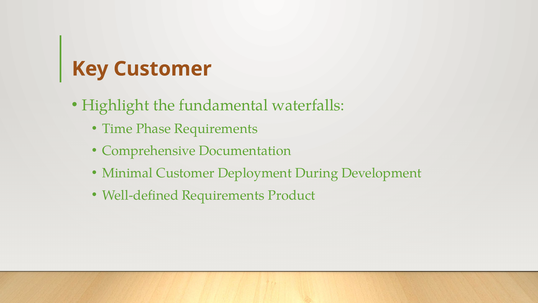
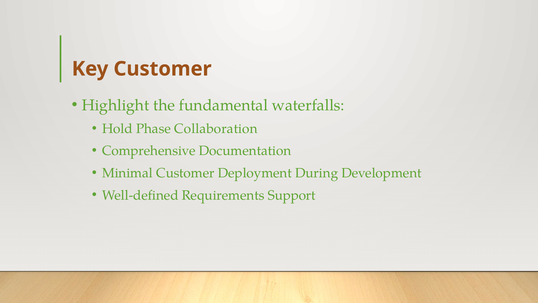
Time: Time -> Hold (117, 129)
Phase Requirements: Requirements -> Collaboration (216, 129)
Product: Product -> Support (292, 195)
